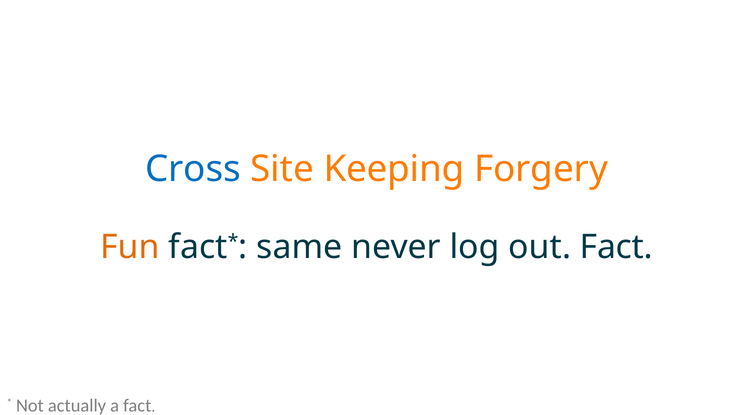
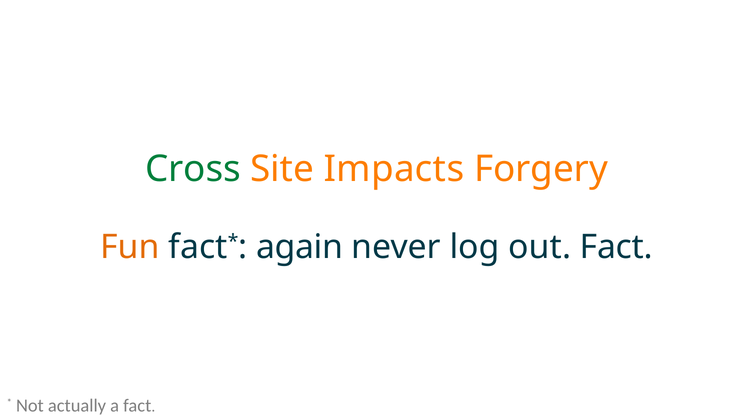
Cross colour: blue -> green (193, 169)
Keeping: Keeping -> Impacts (394, 169)
same: same -> again (300, 247)
